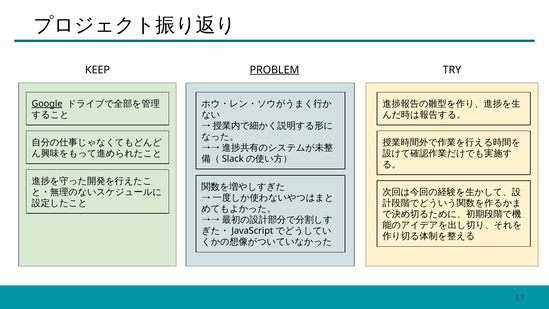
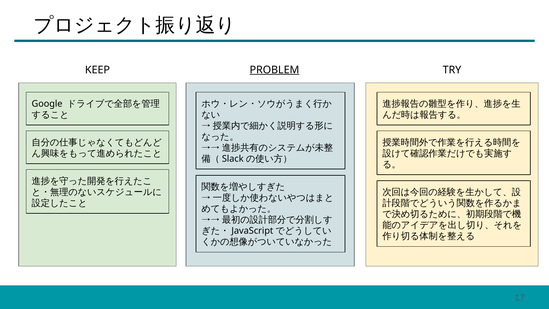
Google underline: present -> none (47, 104)
